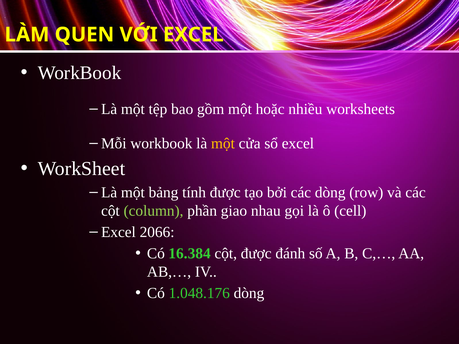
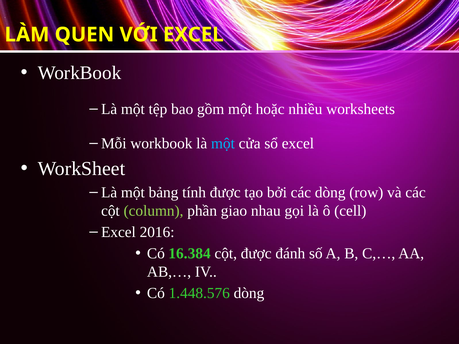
một colour: yellow -> light blue (223, 143)
2066: 2066 -> 2016 (157, 232)
1.048.176: 1.048.176 -> 1.448.576 (199, 293)
